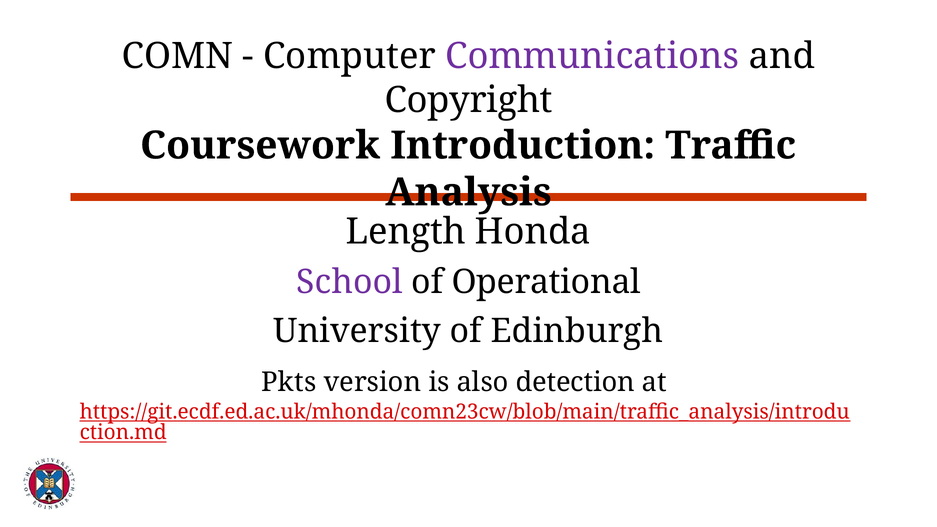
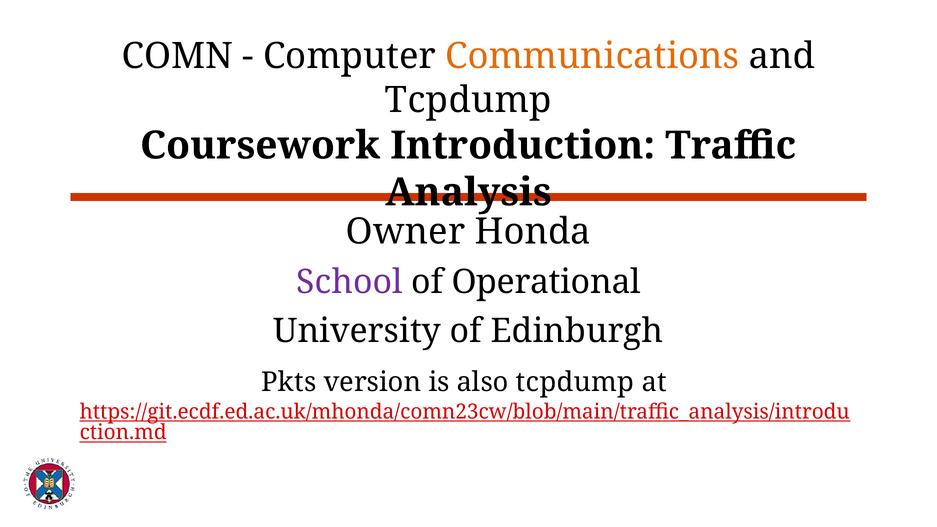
Communications colour: purple -> orange (592, 56)
Copyright: Copyright -> Tcpdump (468, 100)
Length: Length -> Owner (406, 232)
also detection: detection -> tcpdump (575, 382)
